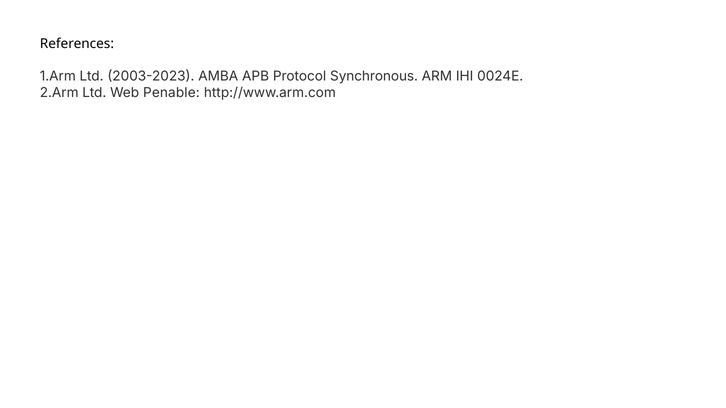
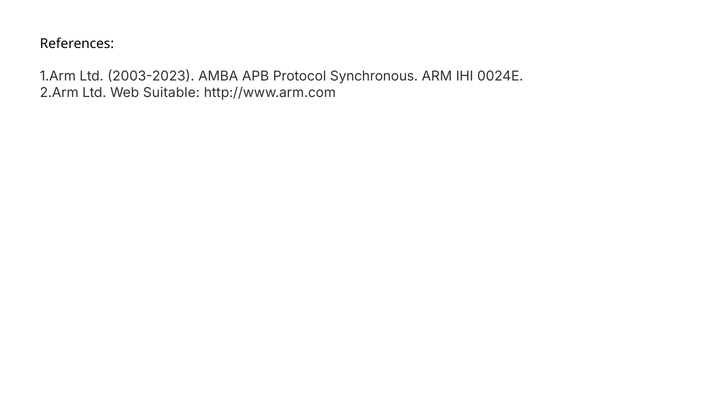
Penable: Penable -> Suitable (171, 93)
